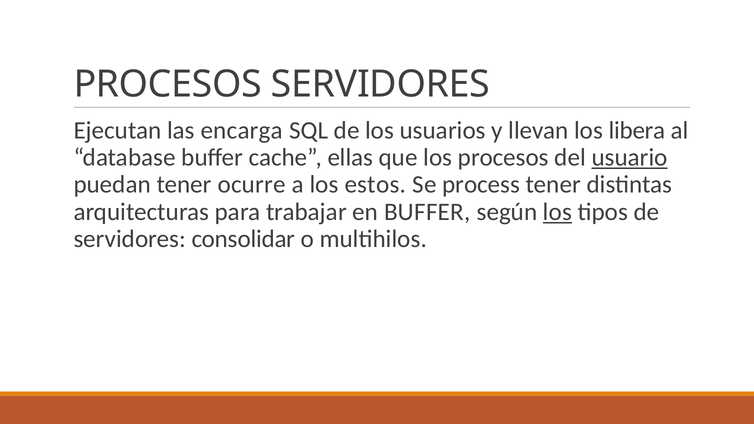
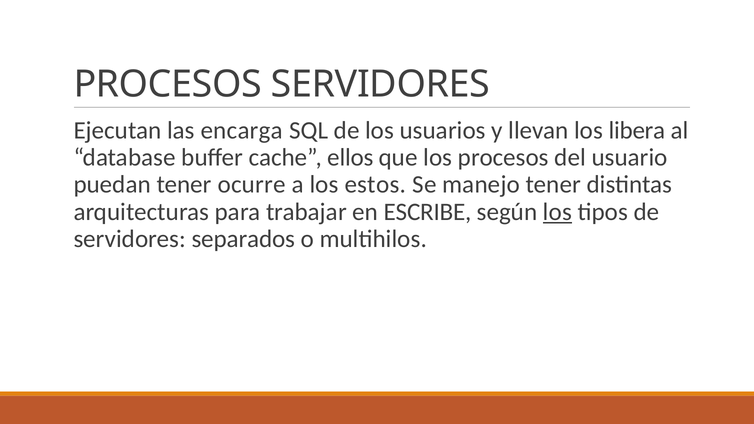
ellas: ellas -> ellos (350, 158)
usuario underline: present -> none (630, 158)
process: process -> manejo (481, 185)
en BUFFER: BUFFER -> ESCRIBE (428, 212)
consolidar: consolidar -> separados (243, 239)
